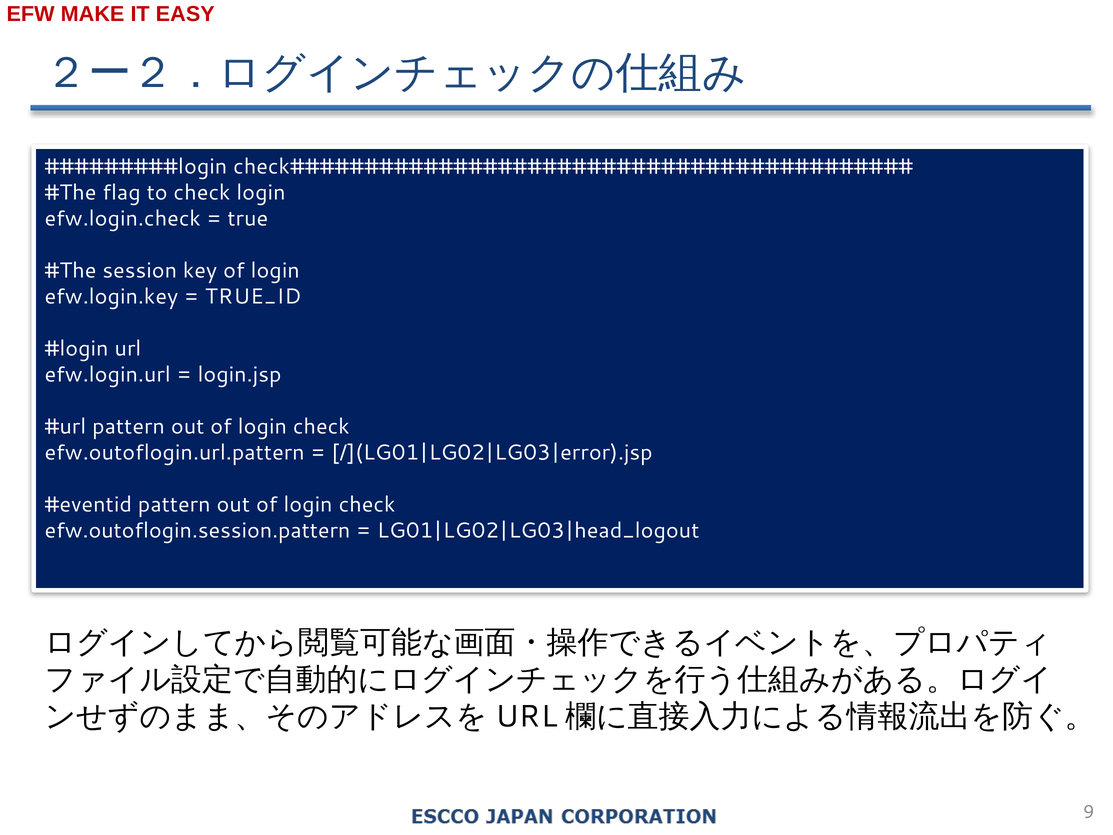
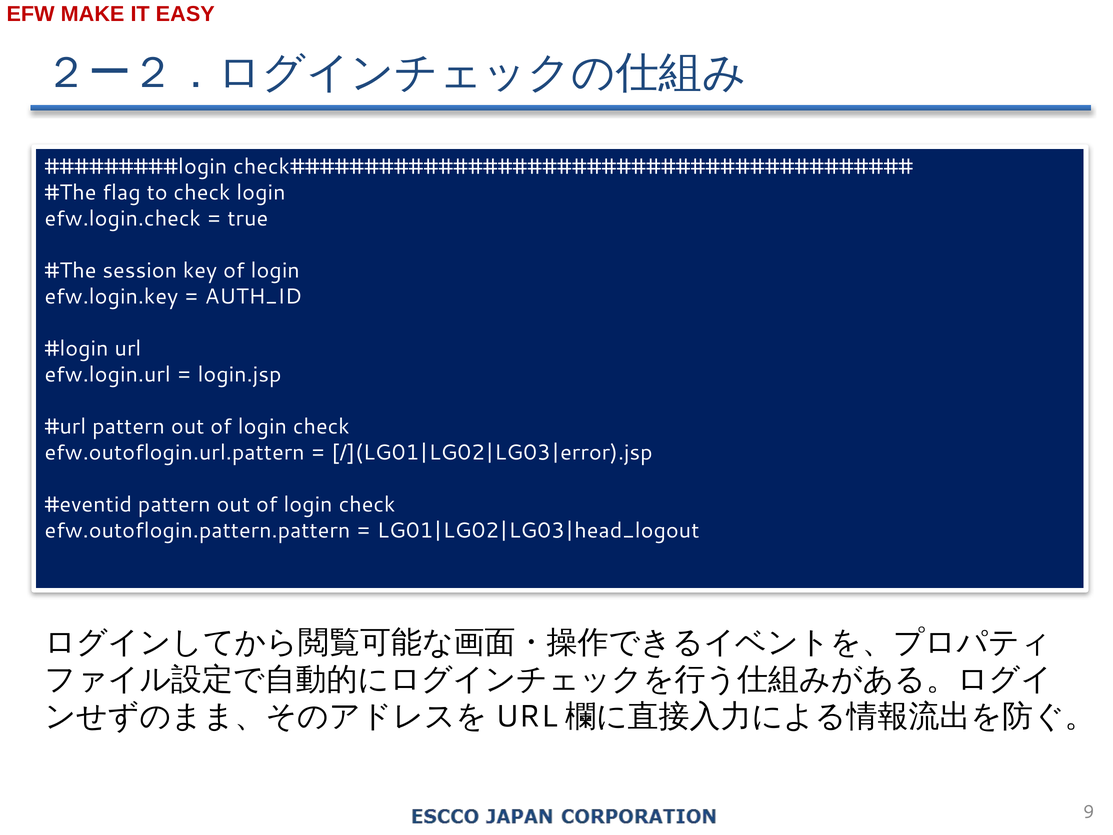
TRUE_ID: TRUE_ID -> AUTH_ID (253, 297)
efw.outoflogin.session.pattern: efw.outoflogin.session.pattern -> efw.outoflogin.pattern.pattern (197, 530)
